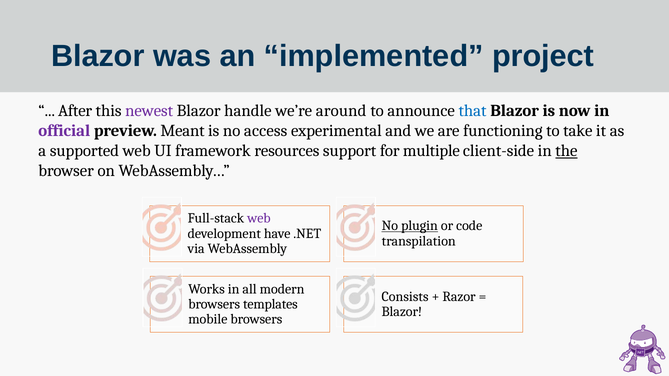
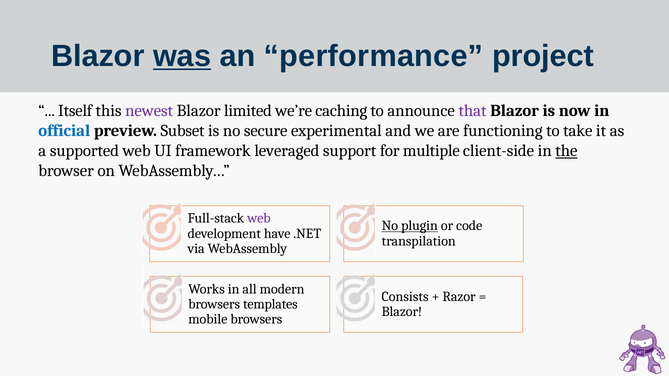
was underline: none -> present (182, 56)
implemented: implemented -> performance (374, 56)
After: After -> Itself (75, 111)
handle: handle -> limited (248, 111)
around: around -> caching (341, 111)
that colour: blue -> purple (473, 111)
official colour: purple -> blue (64, 131)
Meant: Meant -> Subset (183, 131)
access: access -> secure (266, 131)
resources: resources -> leveraged (287, 151)
